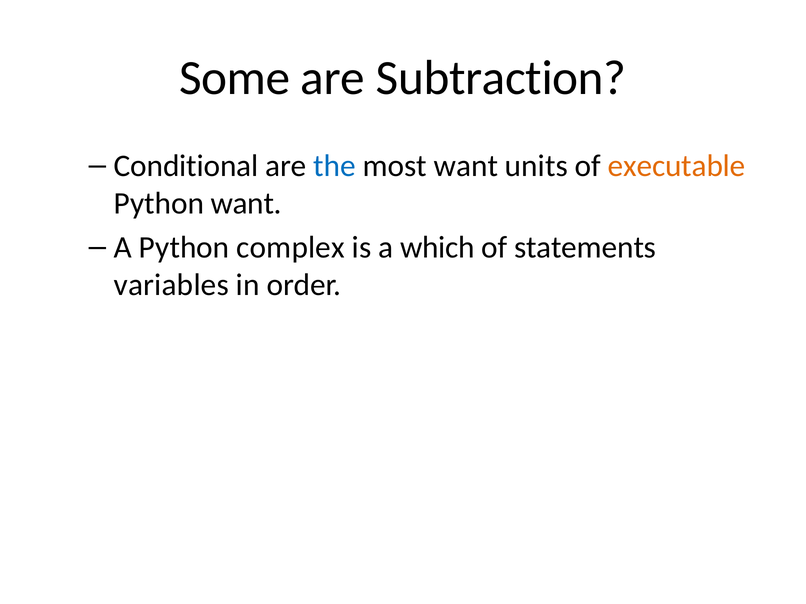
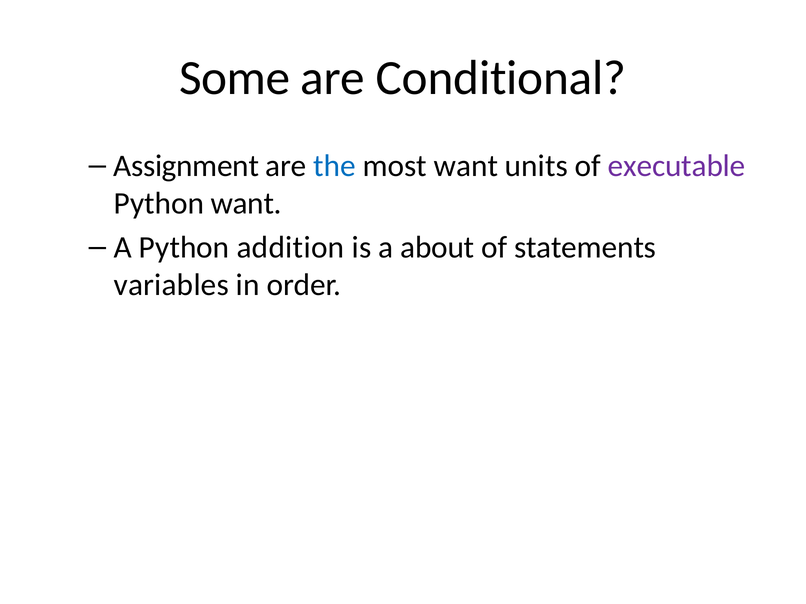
Subtraction: Subtraction -> Conditional (501, 78)
Conditional: Conditional -> Assignment (186, 166)
executable colour: orange -> purple (677, 166)
complex: complex -> addition (290, 248)
which: which -> about (437, 248)
